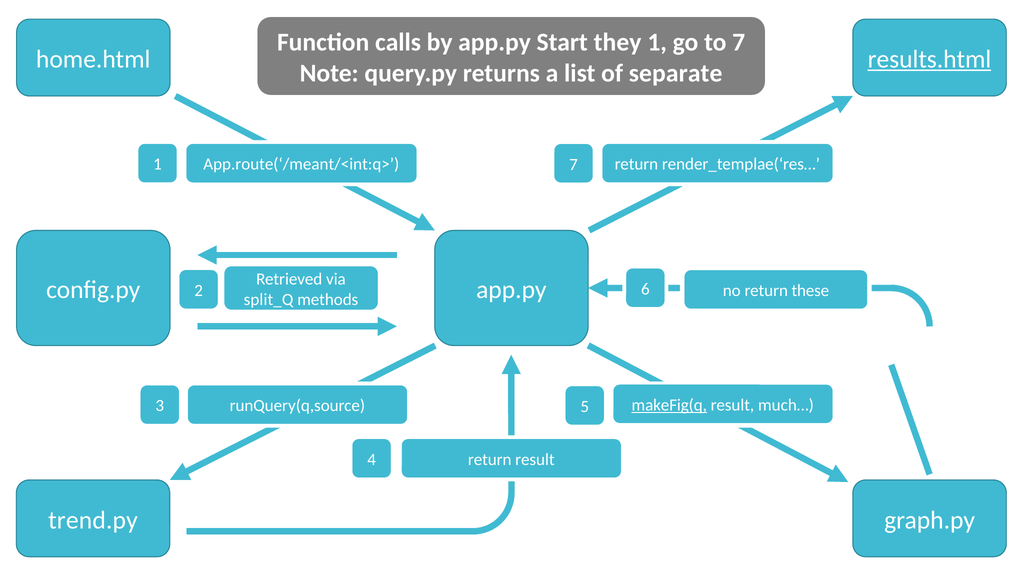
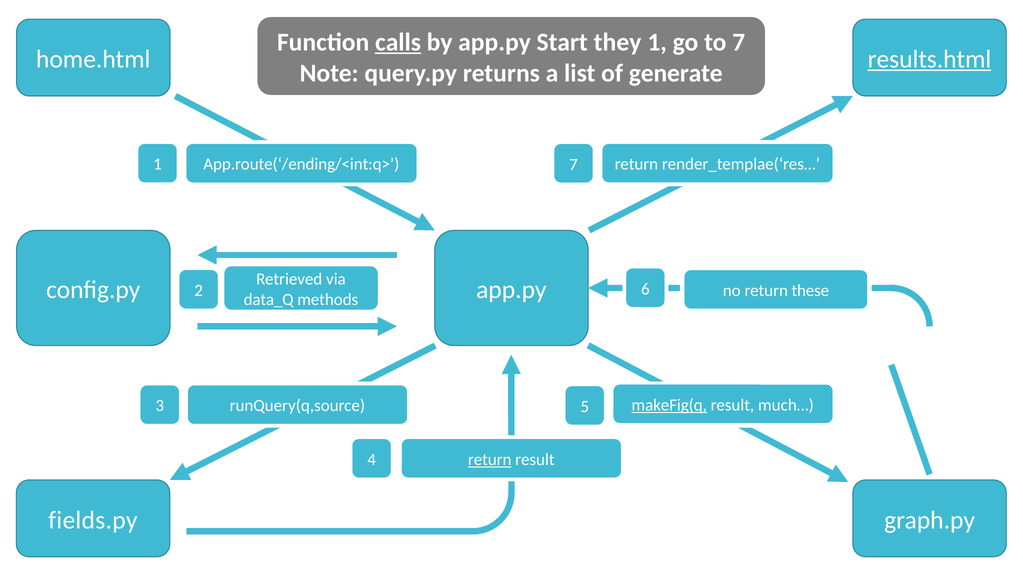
calls underline: none -> present (398, 42)
separate: separate -> generate (676, 73)
App.route(‘/meant/<int:q>: App.route(‘/meant/<int:q> -> App.route(‘/ending/<int:q> (301, 164)
split_Q: split_Q -> data_Q (269, 299)
return underline: none -> present (490, 459)
trend.py: trend.py -> fields.py (93, 520)
